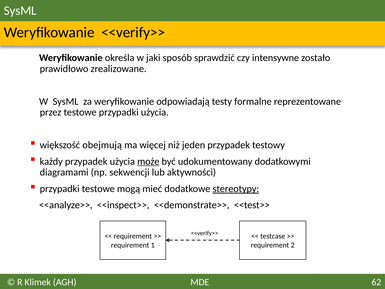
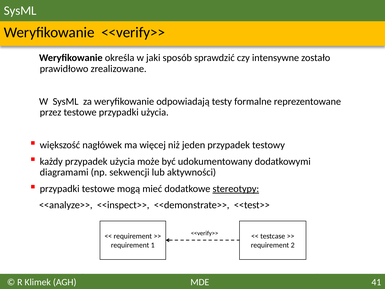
obejmują: obejmują -> nagłówek (102, 145)
może underline: present -> none (148, 161)
62: 62 -> 41 (376, 282)
